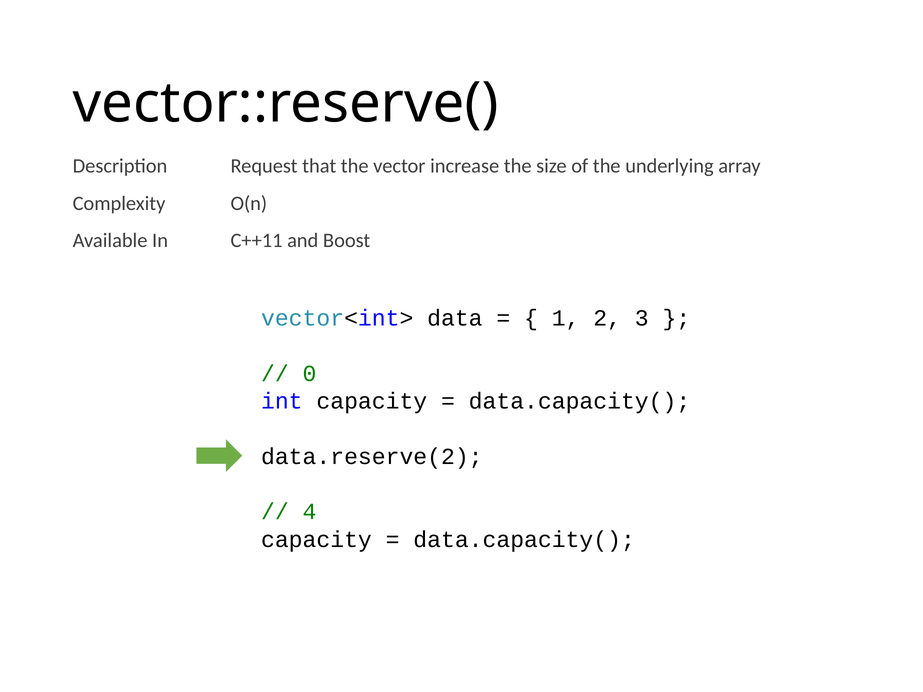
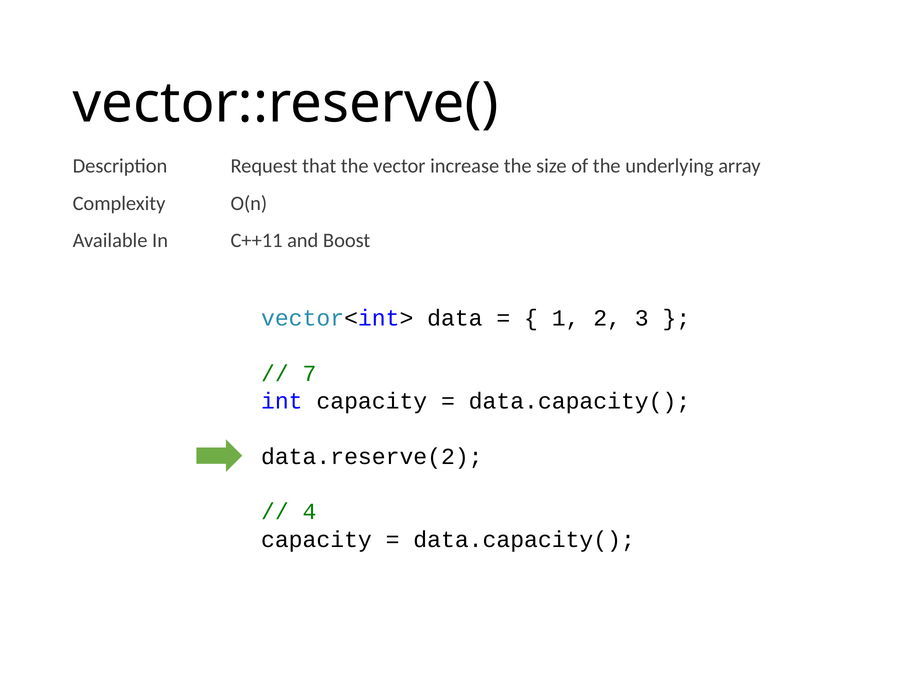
0: 0 -> 7 (310, 374)
